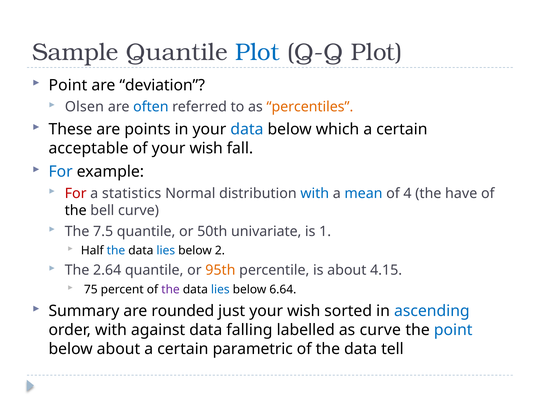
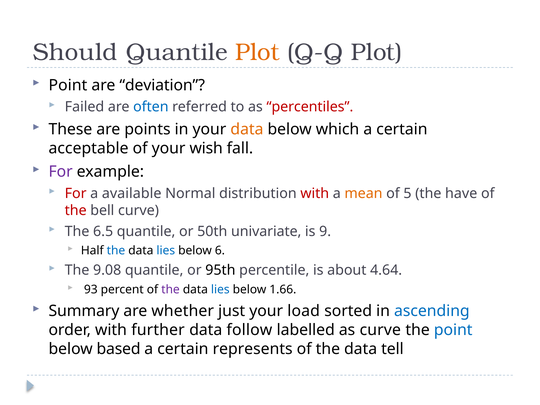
Sample: Sample -> Should (75, 52)
Plot colour: blue -> orange (257, 52)
Olsen: Olsen -> Failed (84, 107)
percentiles colour: orange -> red (310, 107)
data colour: blue -> orange (247, 129)
For colour: blue -> purple (61, 172)
statistics: statistics -> available (132, 193)
with colour: blue -> red (315, 193)
mean colour: blue -> orange (363, 193)
4: 4 -> 5 (407, 193)
the colour: black -> red (76, 210)
7.5: 7.5 -> 6.5 (103, 231)
1: 1 -> 9 (325, 231)
2: 2 -> 6 (220, 251)
2.64: 2.64 -> 9.08 (107, 270)
95th colour: orange -> black (220, 270)
4.15: 4.15 -> 4.64 (386, 270)
75: 75 -> 93 (91, 290)
6.64: 6.64 -> 1.66 (283, 290)
rounded: rounded -> whether (183, 311)
just your wish: wish -> load (304, 311)
against: against -> further (158, 330)
falling: falling -> follow (249, 330)
below about: about -> based (119, 349)
parametric: parametric -> represents (253, 349)
